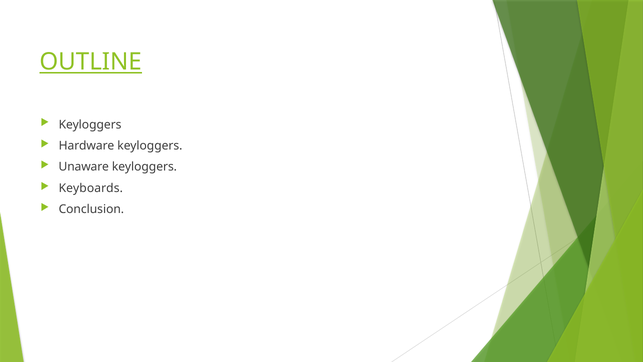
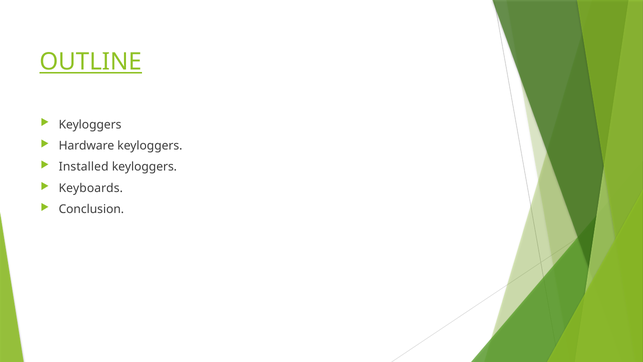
Unaware: Unaware -> Installed (84, 167)
